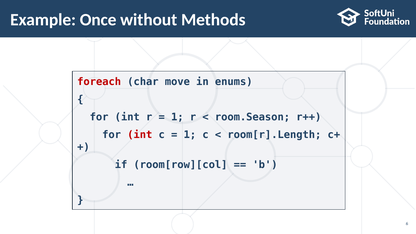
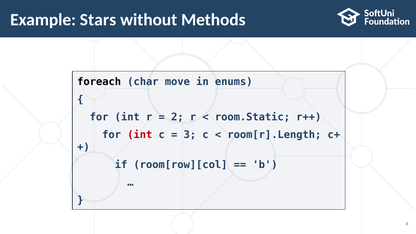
Once: Once -> Stars (98, 20)
foreach colour: red -> black (99, 82)
1: 1 -> 2 (177, 117)
room.Season: room.Season -> room.Static (252, 117)
1: 1 -> 3 (190, 135)
